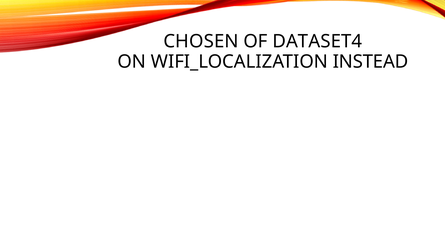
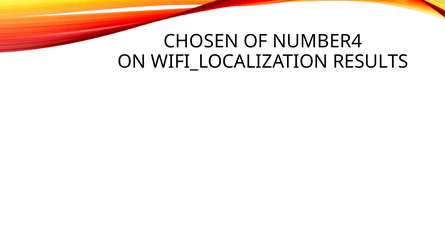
DATASET4: DATASET4 -> NUMBER4 (317, 41)
INSTEAD: INSTEAD -> RESULTS (371, 61)
